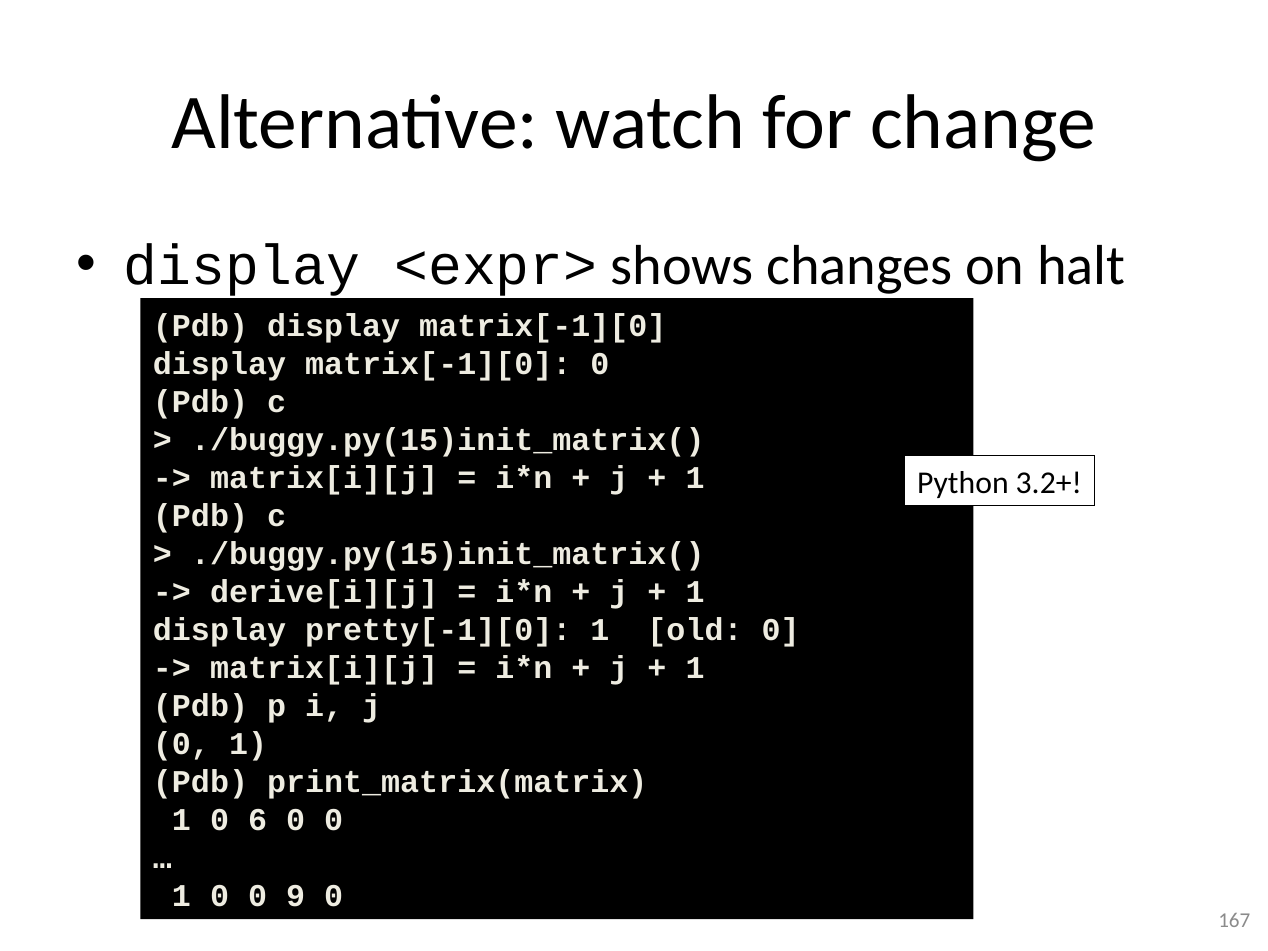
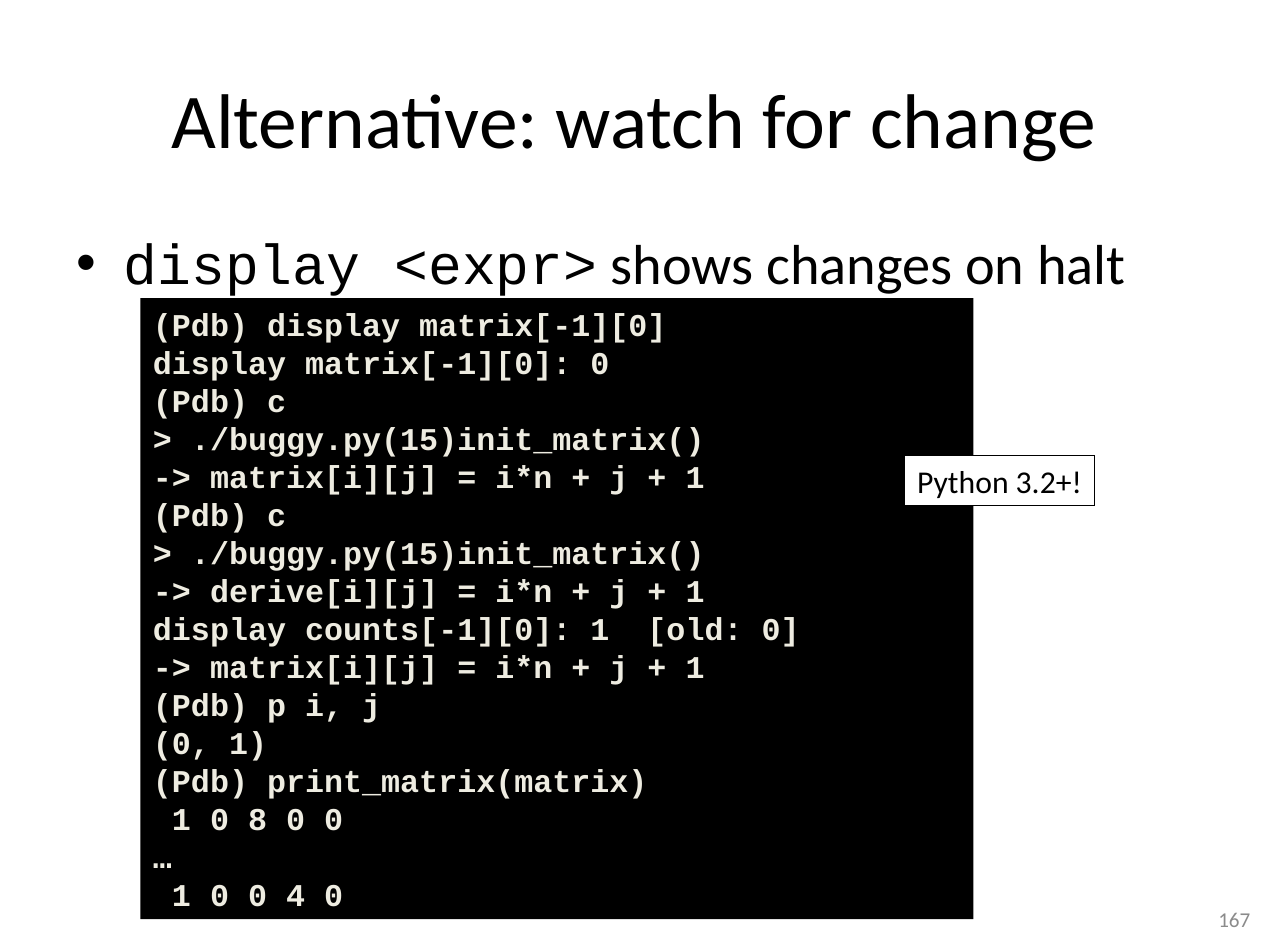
pretty[-1][0: pretty[-1][0 -> counts[-1][0 (438, 630)
6: 6 -> 8 (258, 820)
9: 9 -> 4 (296, 896)
